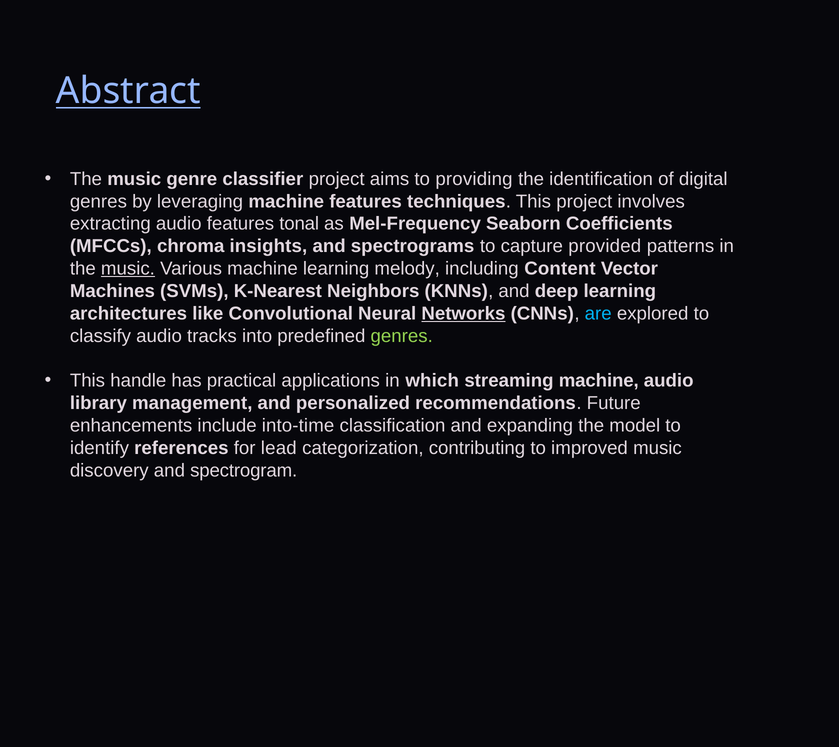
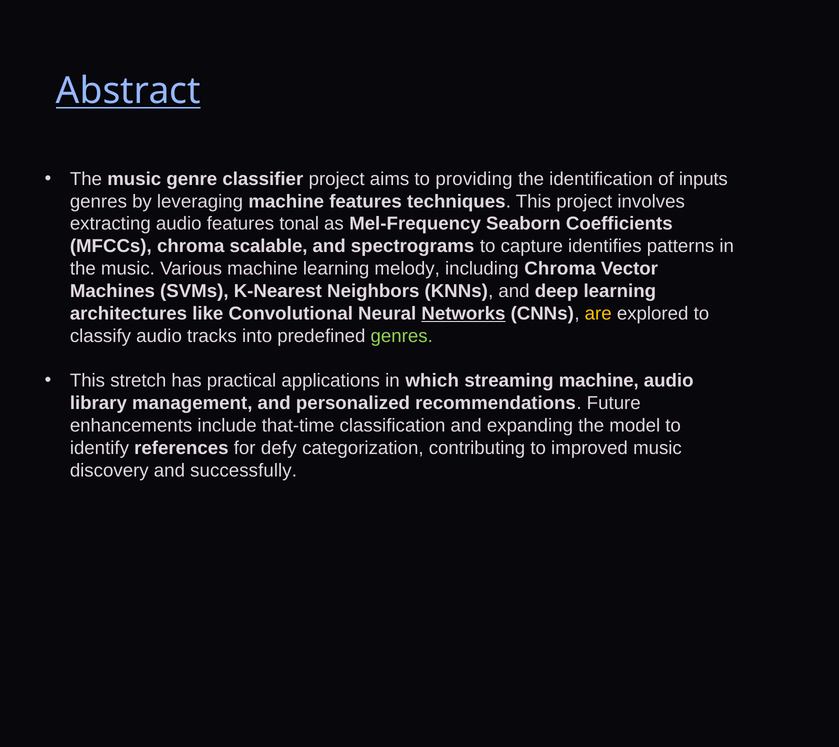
digital: digital -> inputs (703, 179)
insights: insights -> scalable (268, 246)
provided: provided -> identifies (605, 246)
music underline: present -> none (128, 269)
including Content: Content -> Chroma (560, 269)
are colour: light blue -> yellow (598, 313)
handle: handle -> stretch (138, 381)
into-time: into-time -> that-time (298, 425)
lead: lead -> defy (279, 448)
spectrogram: spectrogram -> successfully (244, 470)
